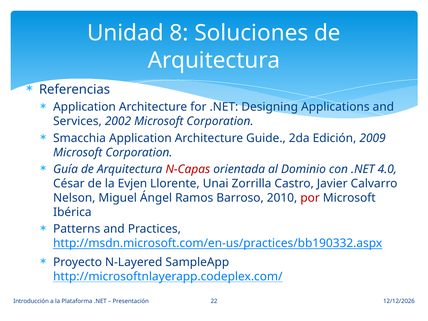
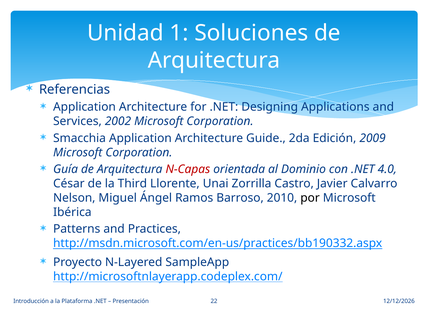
8: 8 -> 1 (179, 33)
Evjen: Evjen -> Third (132, 184)
por colour: red -> black (310, 198)
